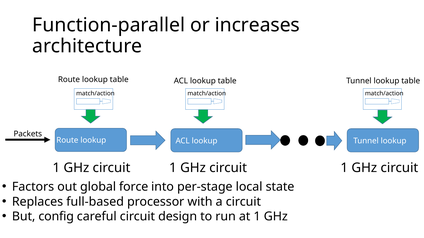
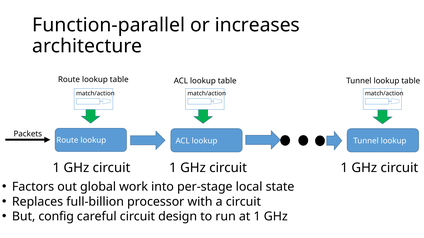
force: force -> work (134, 187)
full-based: full-based -> full-billion (95, 202)
